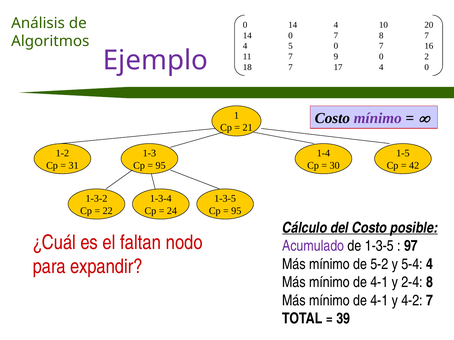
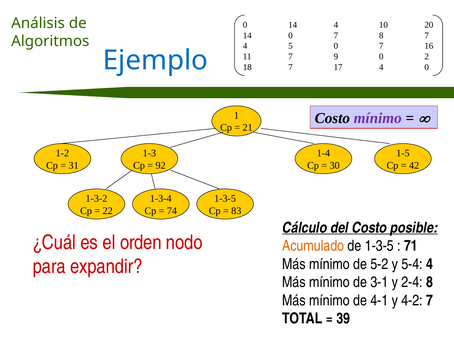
Ejemplo colour: purple -> blue (155, 61)
95: 95 -> 92 (161, 166)
24: 24 -> 74 (172, 211)
95: 95 -> 83 (236, 211)
faltan: faltan -> orden (141, 243)
Acumulado colour: purple -> orange (313, 246)
97: 97 -> 71 (411, 246)
4-1: 4-1 -> 3-1 (379, 283)
